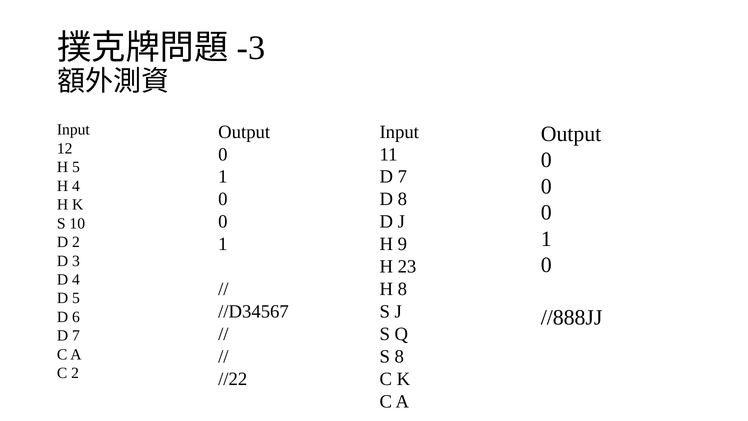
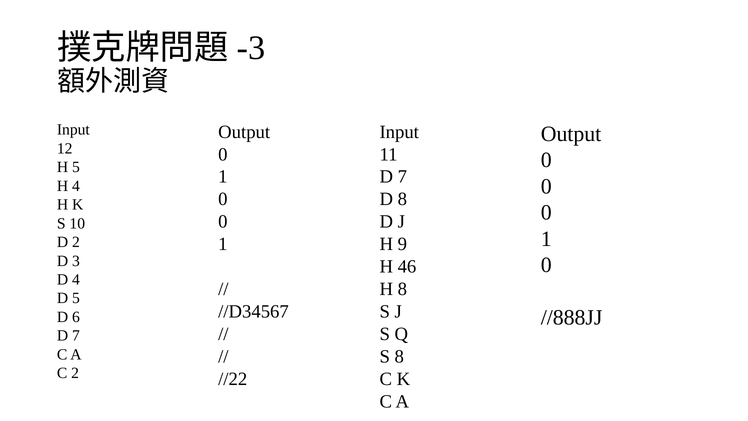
23: 23 -> 46 (407, 266)
